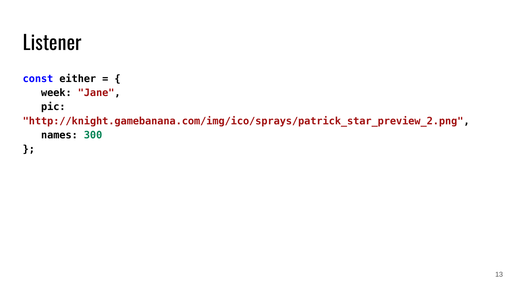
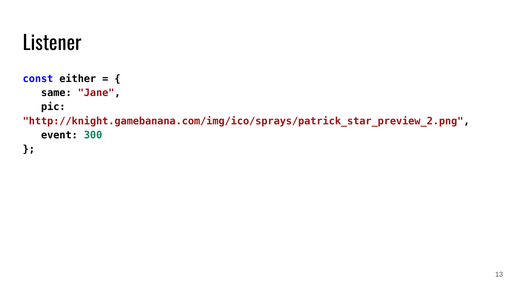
week: week -> same (56, 93)
names: names -> event (59, 135)
